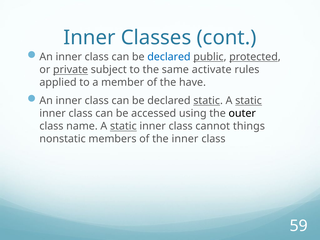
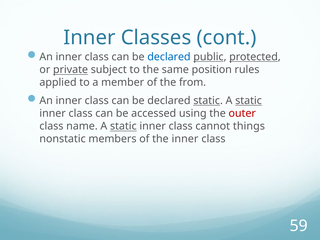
activate: activate -> position (212, 70)
have: have -> from (193, 82)
outer colour: black -> red (242, 113)
